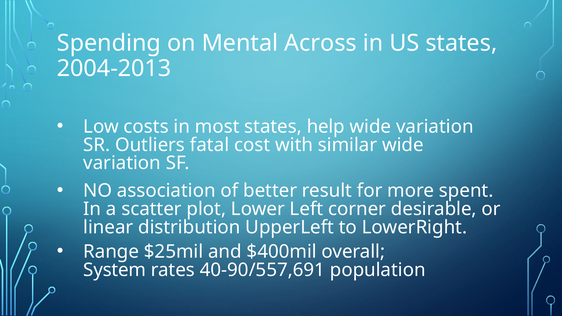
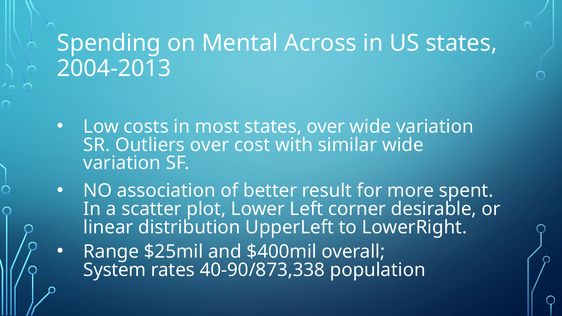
states help: help -> over (326, 127)
Outliers fatal: fatal -> over (210, 145)
40-90/557,691: 40-90/557,691 -> 40-90/873,338 (262, 270)
